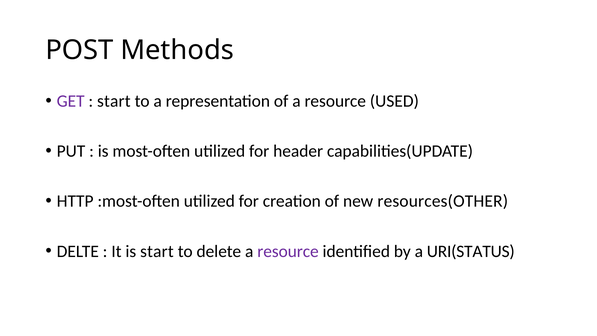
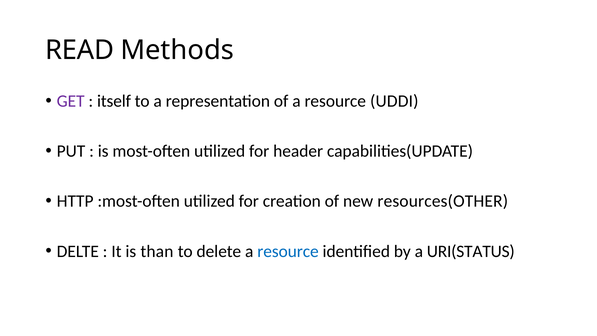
POST: POST -> READ (80, 50)
start: start -> itself (114, 101)
USED: USED -> UDDI (394, 101)
is start: start -> than (157, 251)
resource colour: purple -> blue (288, 251)
